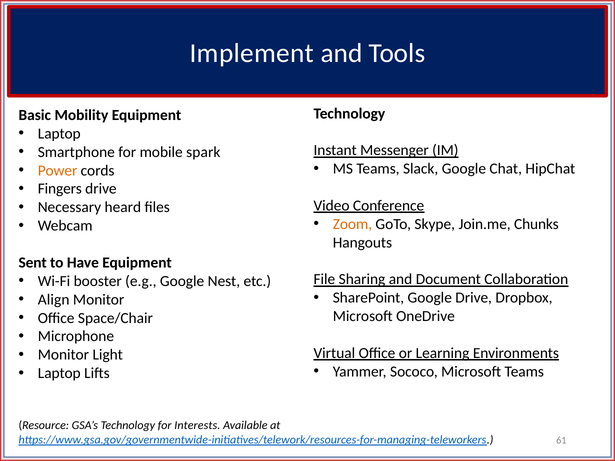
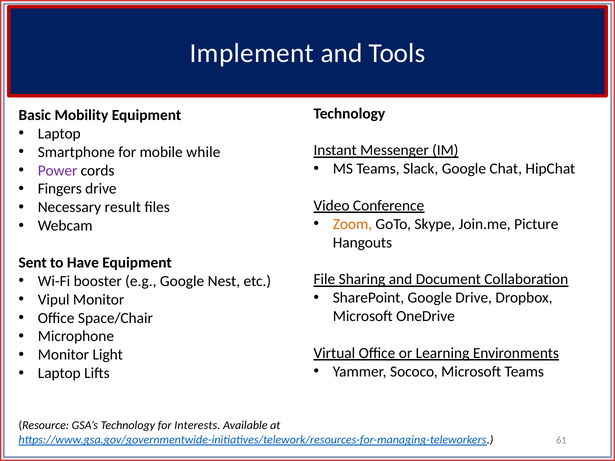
spark: spark -> while (203, 152)
Power colour: orange -> purple (58, 171)
heard: heard -> result (123, 207)
Chunks: Chunks -> Picture (536, 224)
Align: Align -> Vipul (54, 300)
